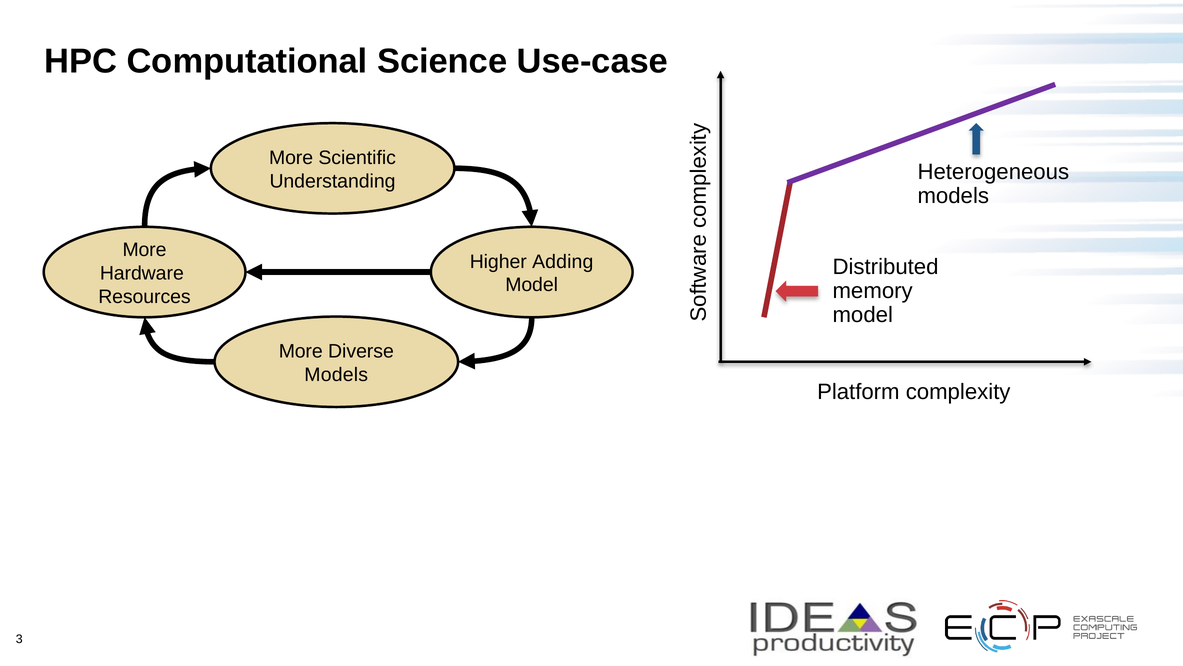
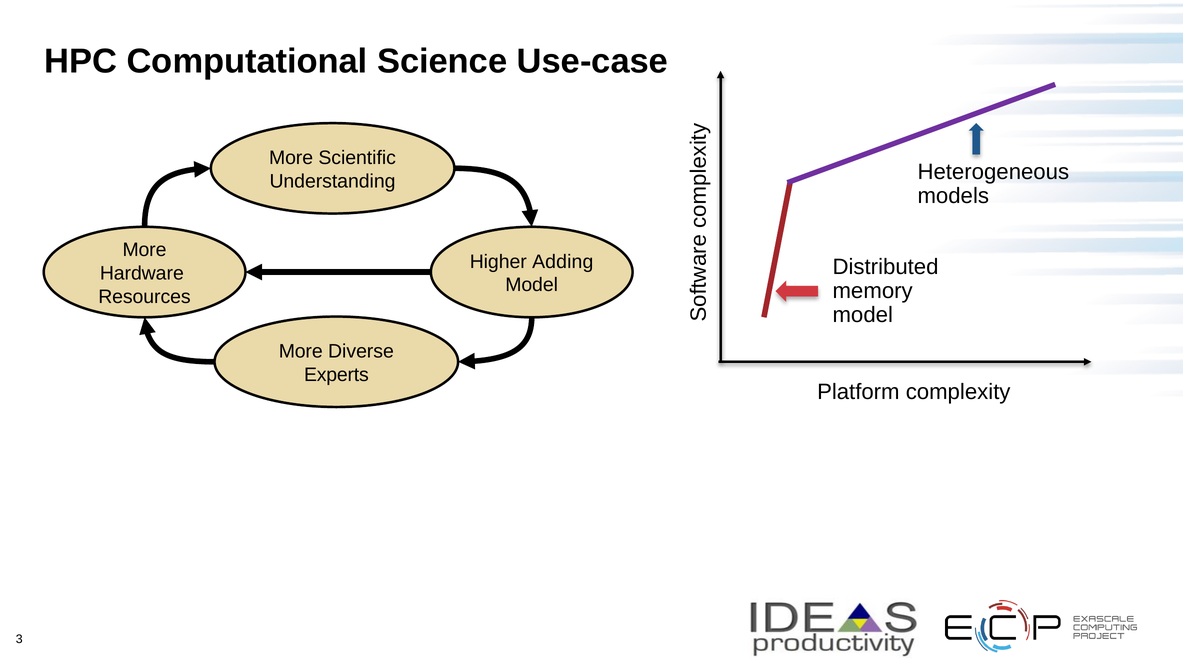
Models: Models -> Experts (336, 375)
